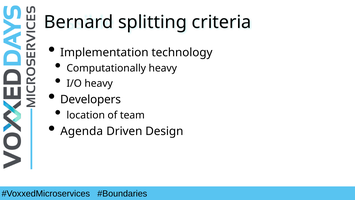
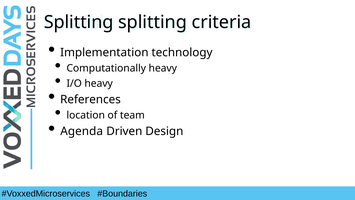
Bernard: Bernard -> Splitting (79, 22)
Developers: Developers -> References (90, 99)
